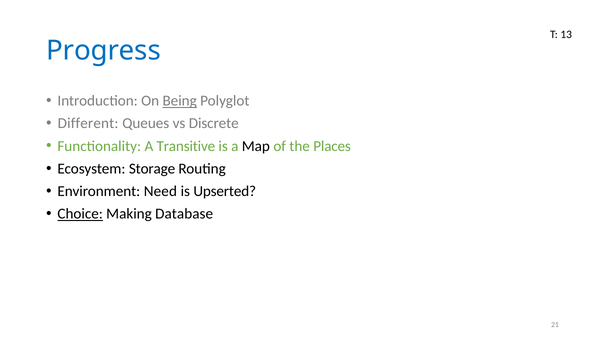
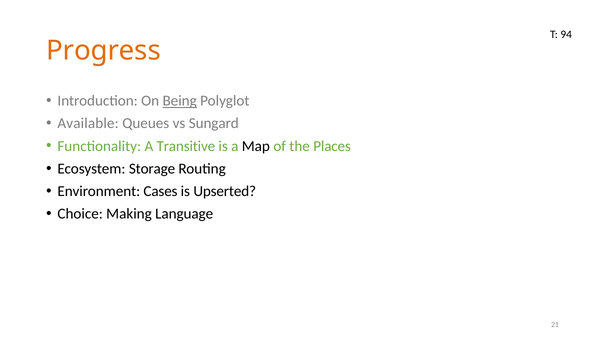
13: 13 -> 94 (566, 35)
Progress colour: blue -> orange (103, 51)
Different: Different -> Available (88, 124)
Discrete: Discrete -> Sungard (214, 124)
Need: Need -> Cases (161, 191)
Choice underline: present -> none (80, 214)
Database: Database -> Language (184, 214)
